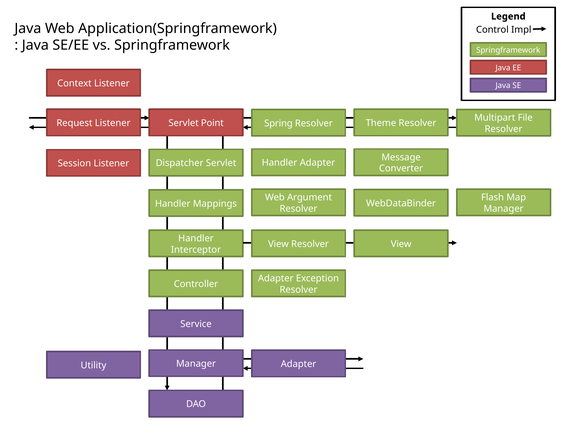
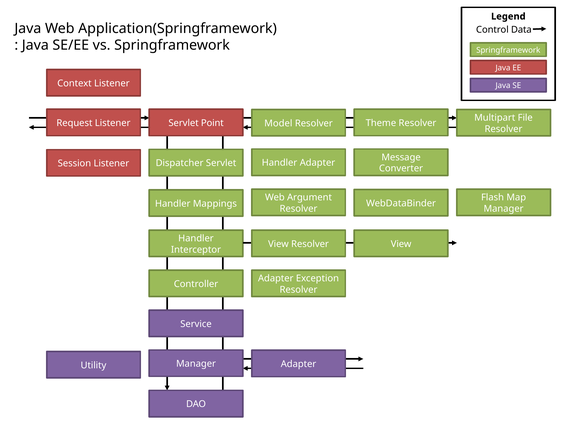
Impl: Impl -> Data (521, 30)
Spring: Spring -> Model (278, 124)
